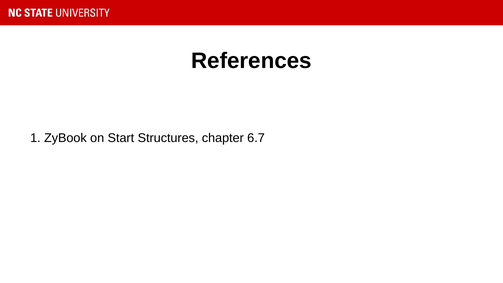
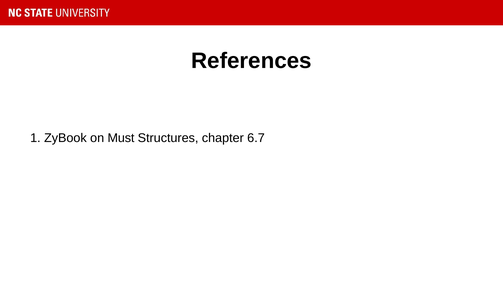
Start: Start -> Must (121, 138)
